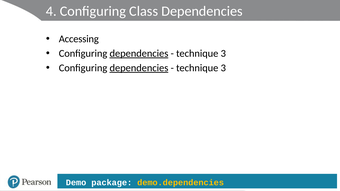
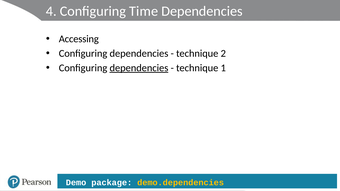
Class: Class -> Time (144, 11)
dependencies underline: present -> none (139, 53)
3: 3 -> 2 (223, 53)
3: 3 -> 1 (223, 68)
